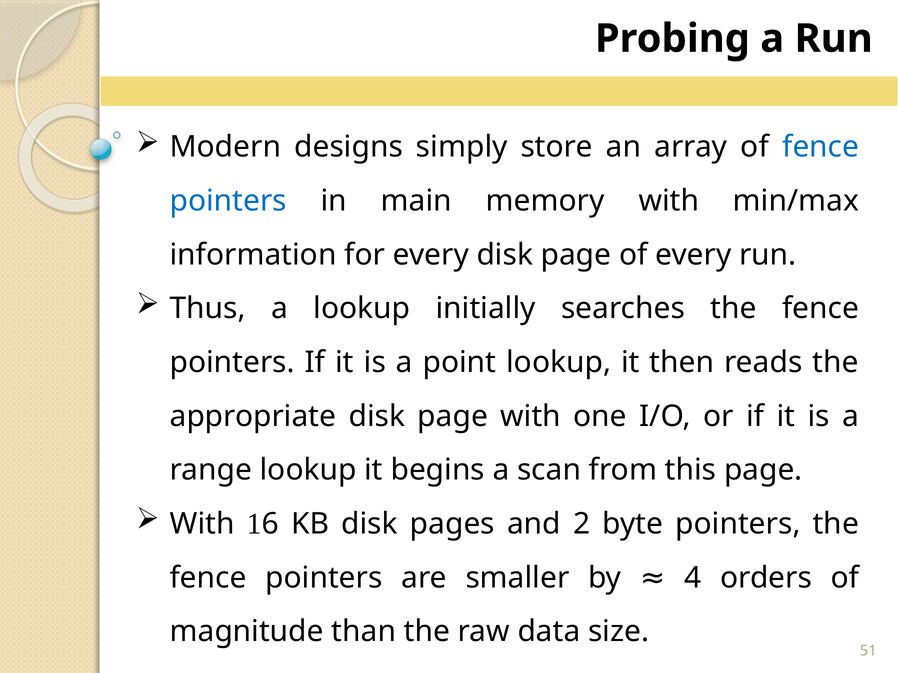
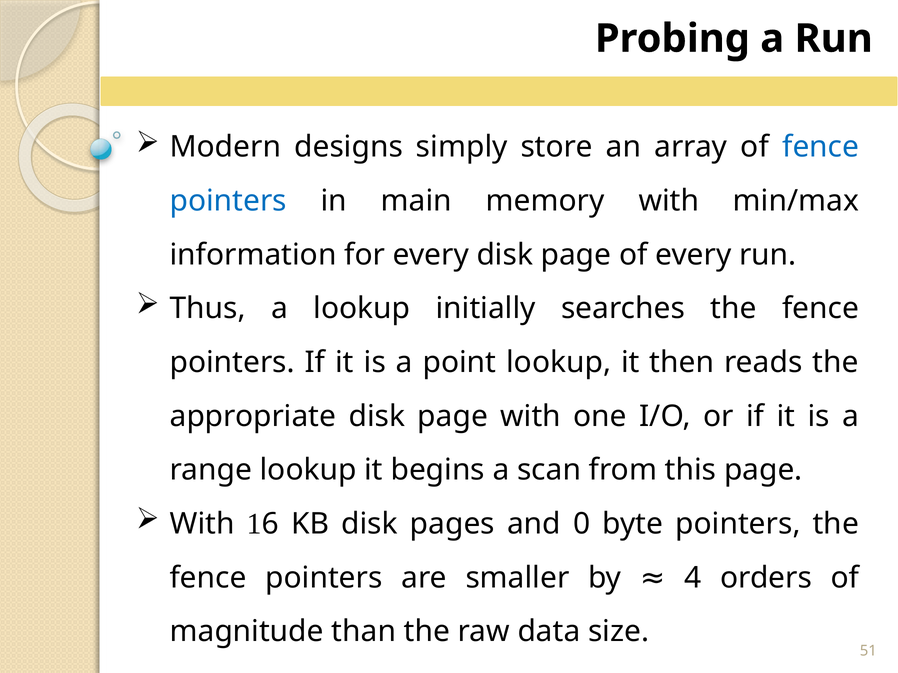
2: 2 -> 0 (582, 524)
